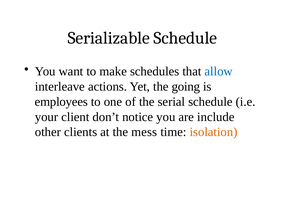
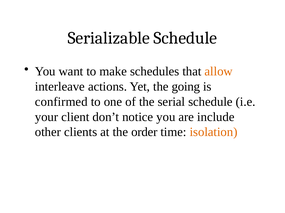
allow colour: blue -> orange (219, 72)
employees: employees -> confirmed (61, 102)
mess: mess -> order (144, 132)
